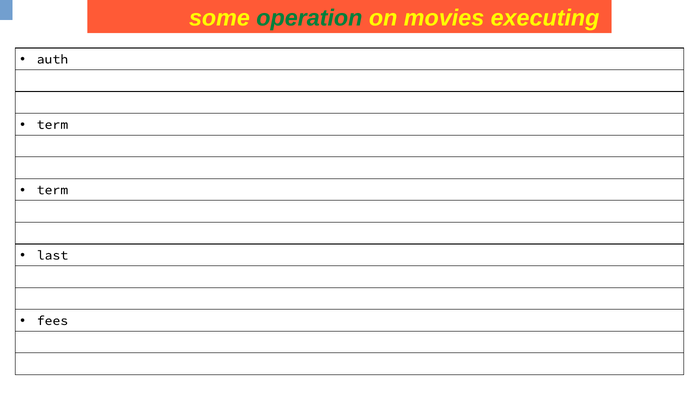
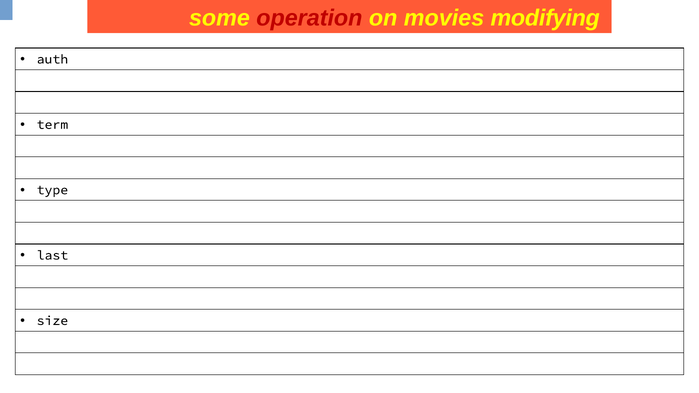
operation colour: green -> red (309, 18)
executing: executing -> modifying (545, 18)
term: term -> type (52, 190)
fees: fees -> size (52, 321)
